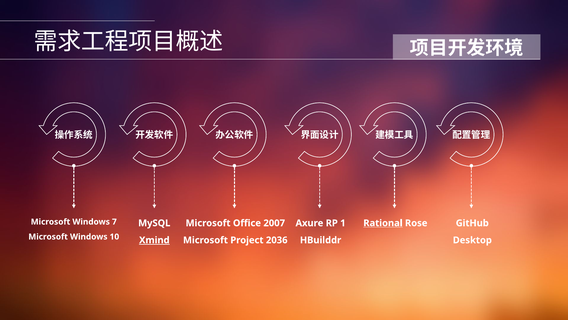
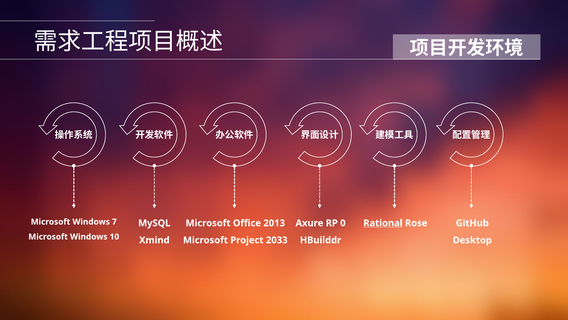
2007: 2007 -> 2013 (274, 223)
1: 1 -> 0 (343, 223)
Xmind underline: present -> none (154, 240)
2036: 2036 -> 2033 (277, 240)
